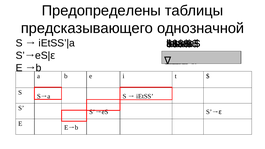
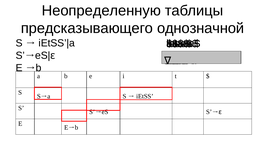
Предопределены: Предопределены -> Неопределенную (101, 11)
